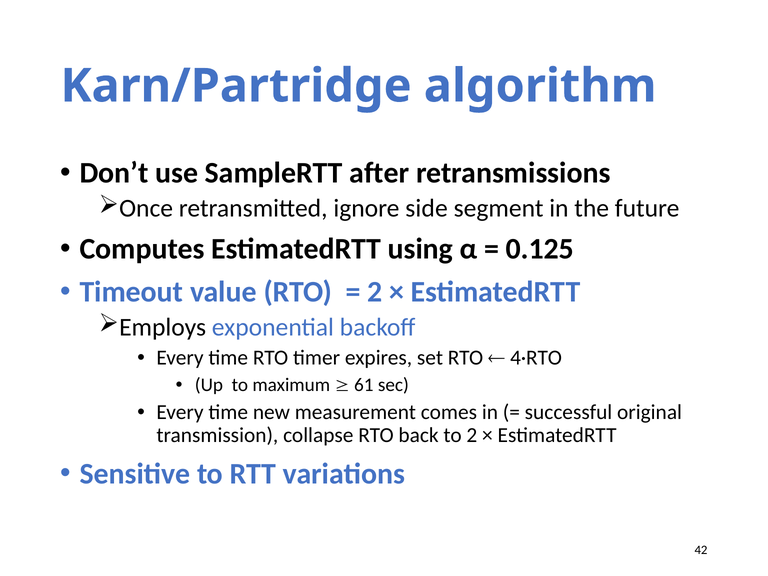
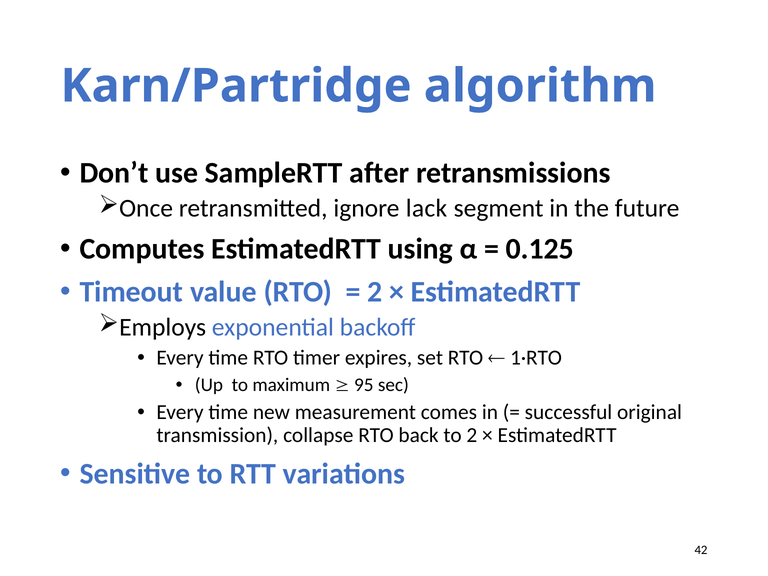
side: side -> lack (426, 208)
4·RTO: 4·RTO -> 1·RTO (536, 358)
61: 61 -> 95 (364, 385)
